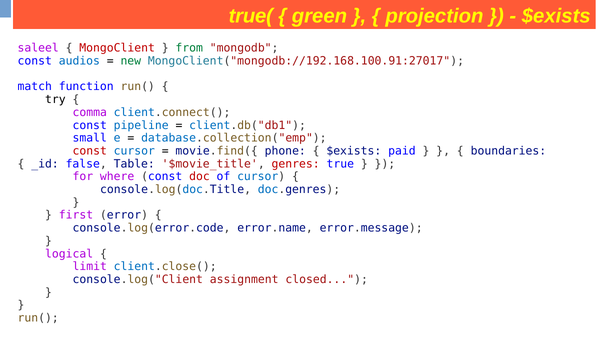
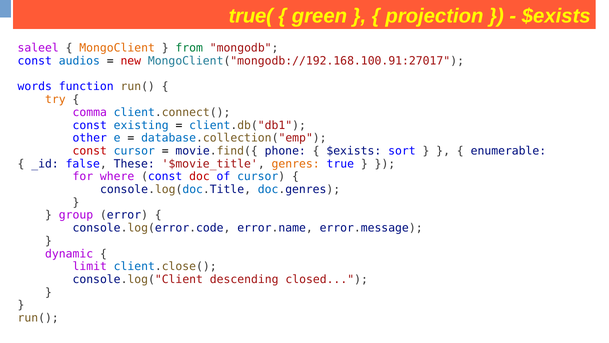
MongoClient colour: red -> orange (117, 48)
new colour: green -> red (131, 61)
match: match -> words (35, 87)
try colour: black -> orange (55, 99)
pipeline: pipeline -> existing (141, 125)
small: small -> other (90, 138)
paid: paid -> sort (402, 151)
boundaries: boundaries -> enumerable (508, 151)
Table: Table -> These (134, 164)
genres colour: red -> orange (296, 164)
first: first -> group (76, 215)
logical: logical -> dynamic (69, 253)
assignment: assignment -> descending (244, 279)
